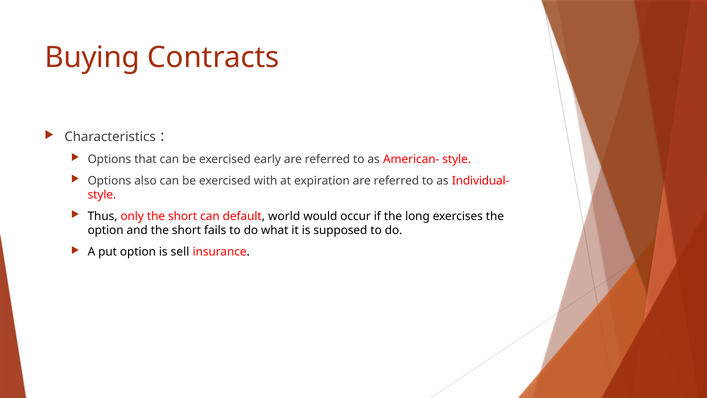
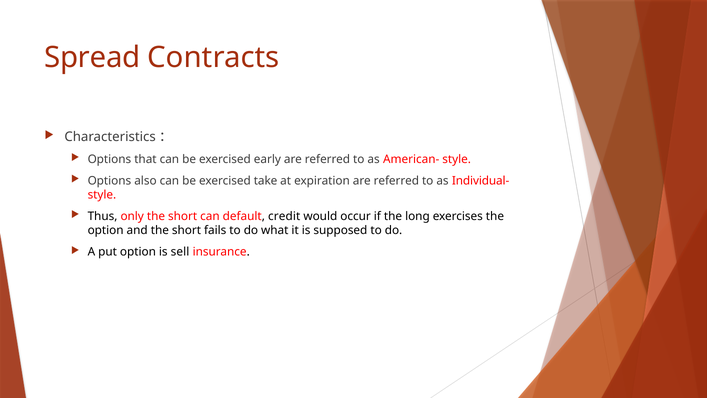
Buying: Buying -> Spread (92, 58)
with: with -> take (266, 181)
world: world -> credit (284, 216)
